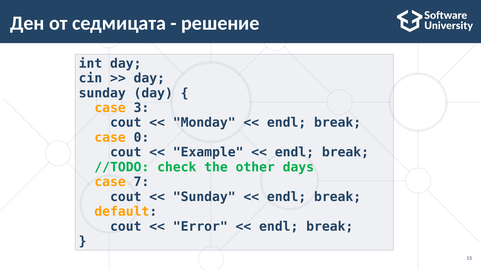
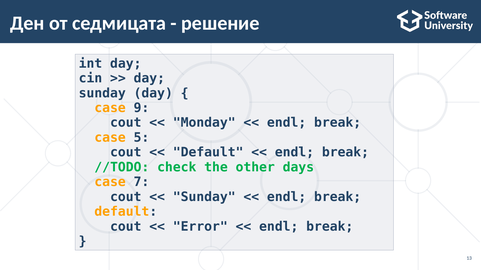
3: 3 -> 9 (141, 108)
0: 0 -> 5 (141, 138)
Example: Example -> Default (208, 153)
